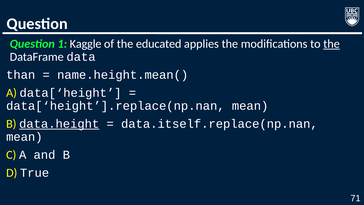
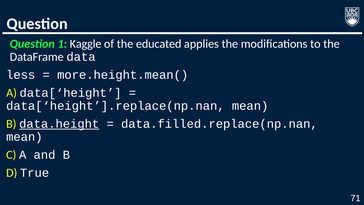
the underline: present -> none (332, 44)
than: than -> less (21, 75)
name.height.mean(: name.height.mean( -> more.height.mean( (123, 75)
data.itself.replace(np.nan: data.itself.replace(np.nan -> data.filled.replace(np.nan (219, 124)
